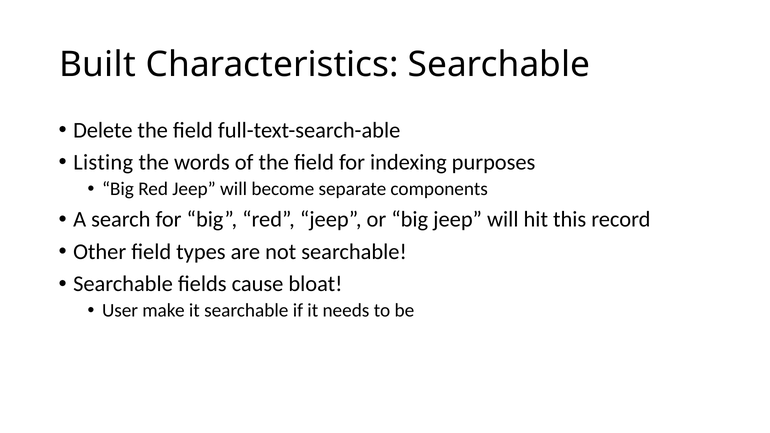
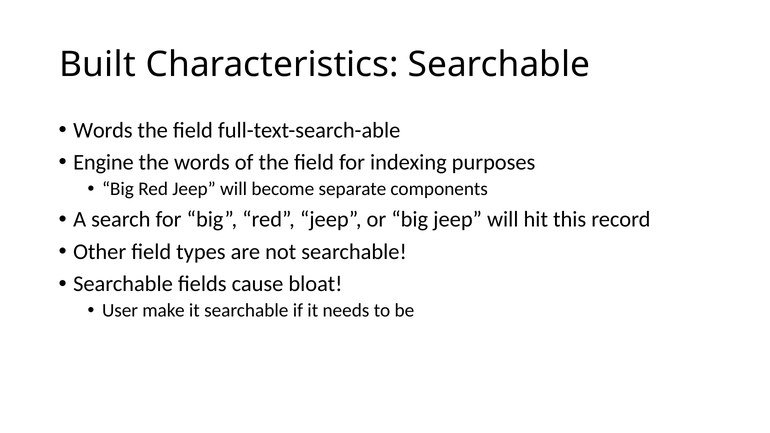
Delete: Delete -> Words (103, 130)
Listing: Listing -> Engine (103, 162)
